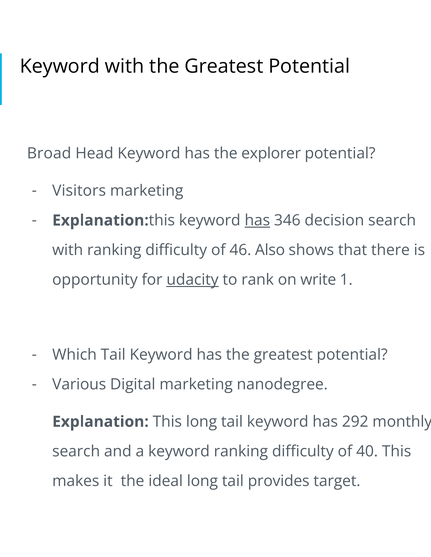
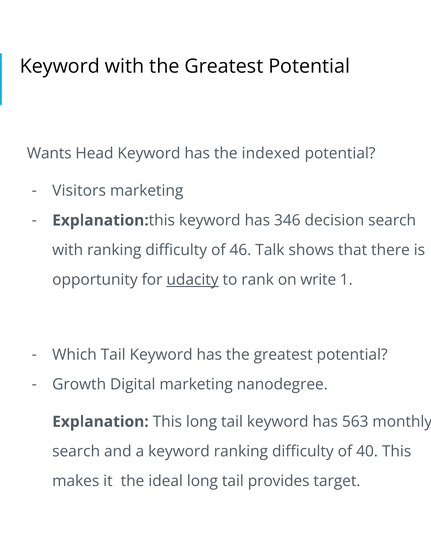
Broad: Broad -> Wants (49, 154)
explorer: explorer -> indexed (271, 154)
has underline: present -> none (257, 221)
Also: Also -> Talk (270, 250)
Various: Various -> Growth (79, 385)
292: 292 -> 563 (355, 422)
